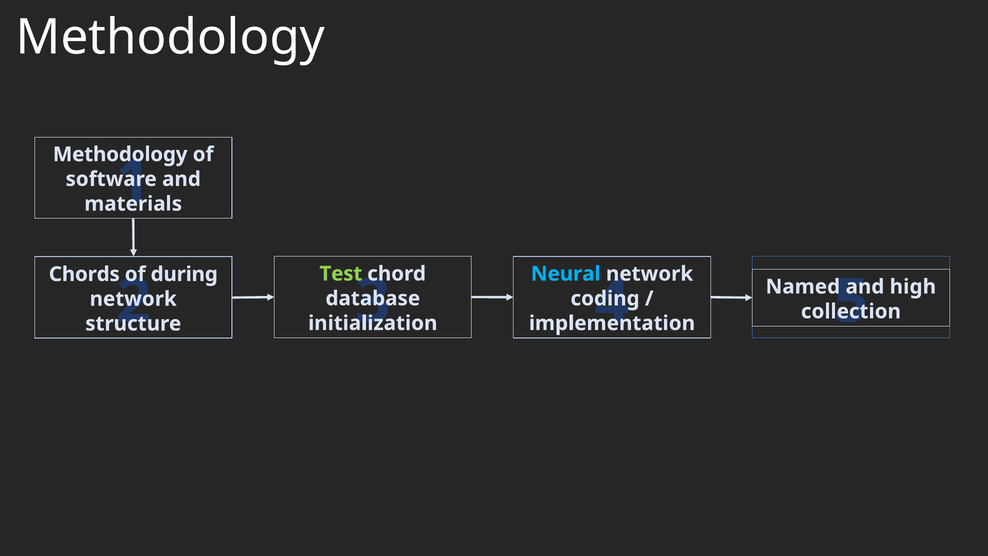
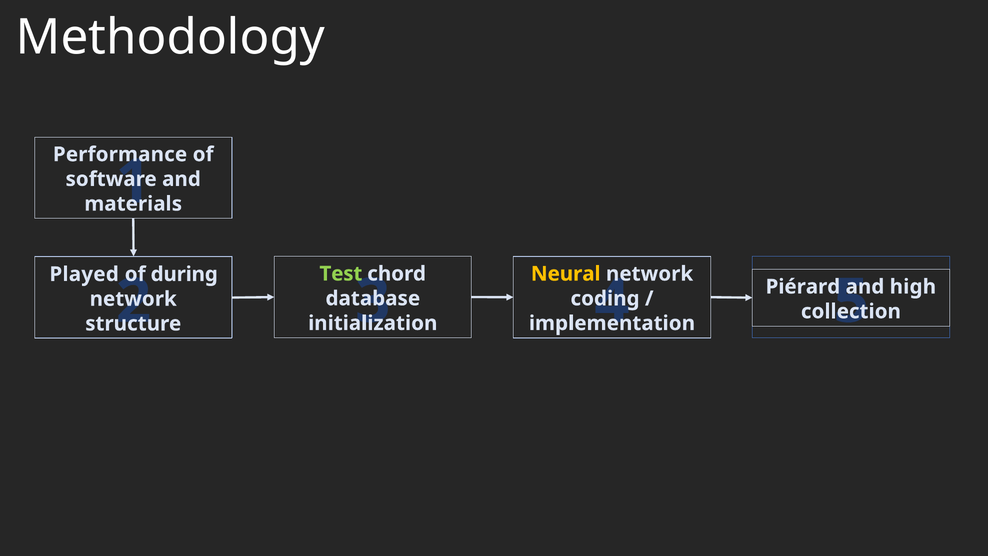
Methodology: Methodology -> Performance (120, 154)
Neural colour: light blue -> yellow (566, 274)
Chords: Chords -> Played (84, 274)
Named: Named -> Piérard (803, 287)
